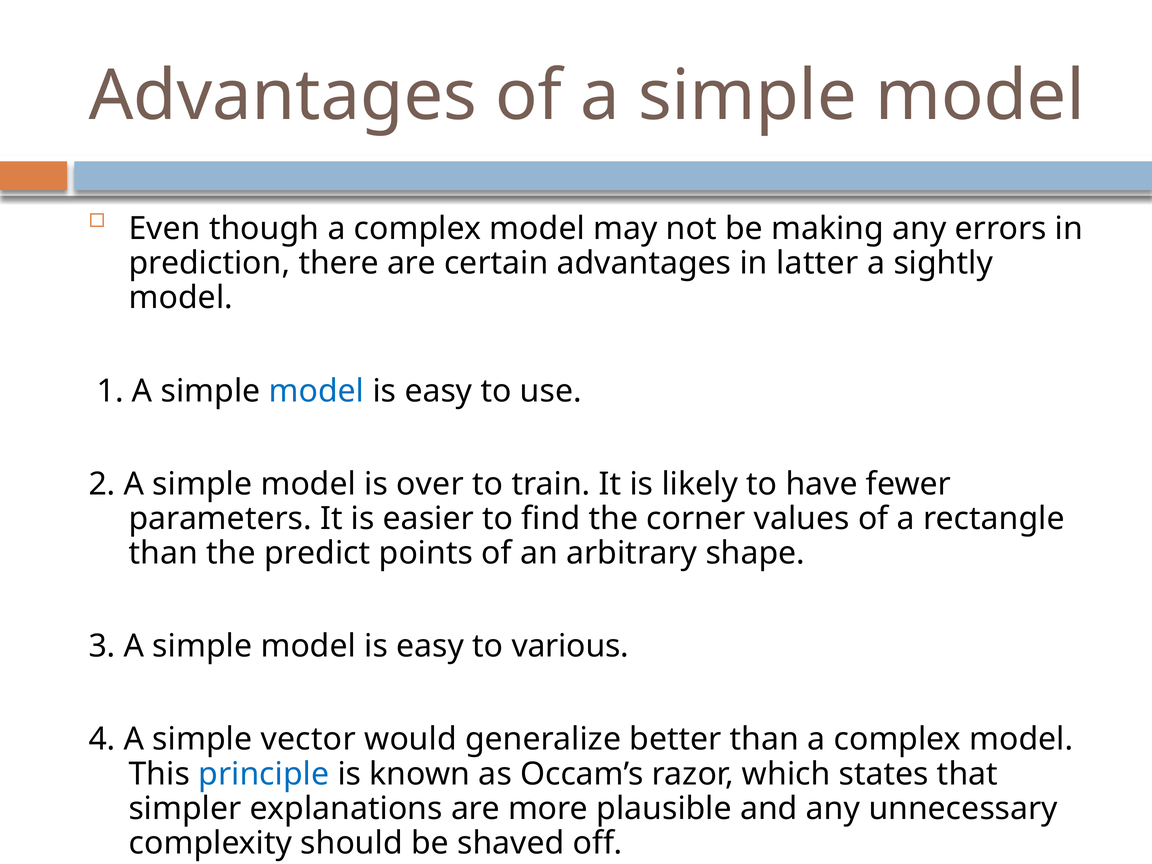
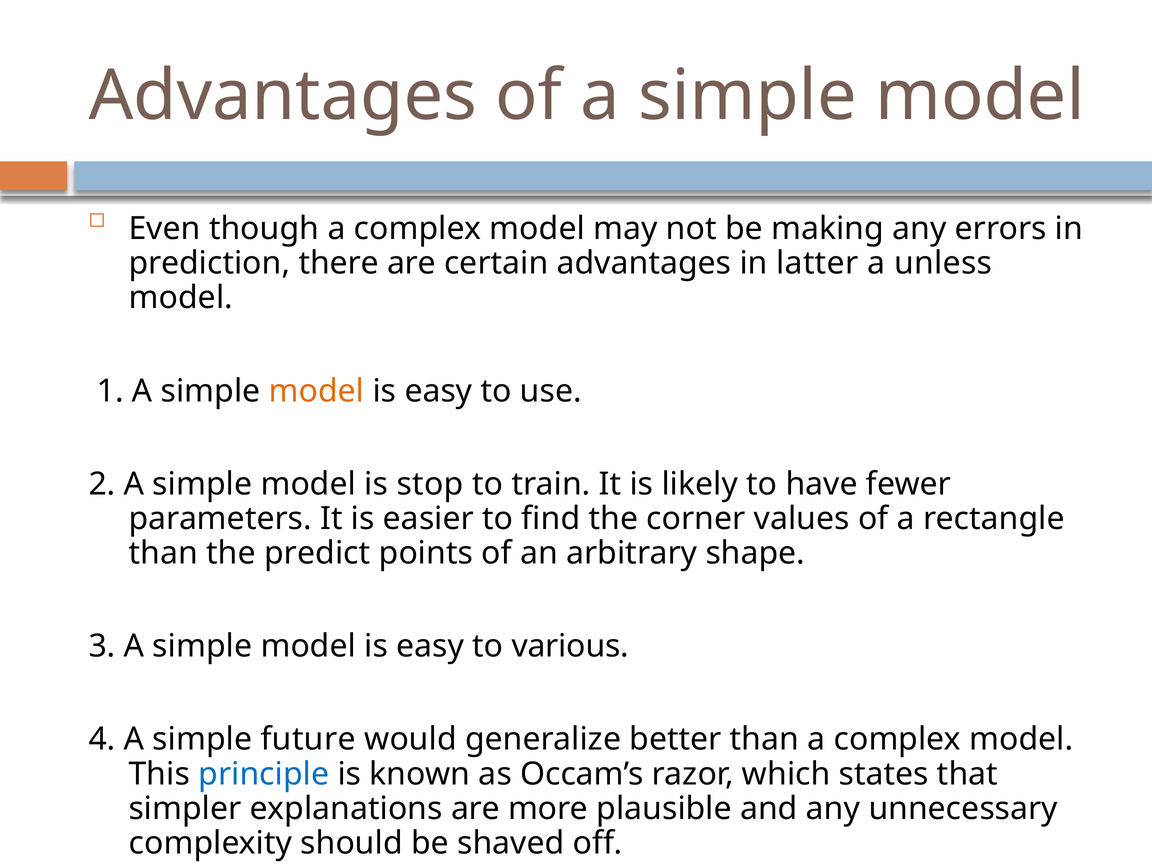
sightly: sightly -> unless (943, 263)
model colour: blue -> orange (317, 391)
over: over -> stop (430, 484)
vector: vector -> future (308, 739)
